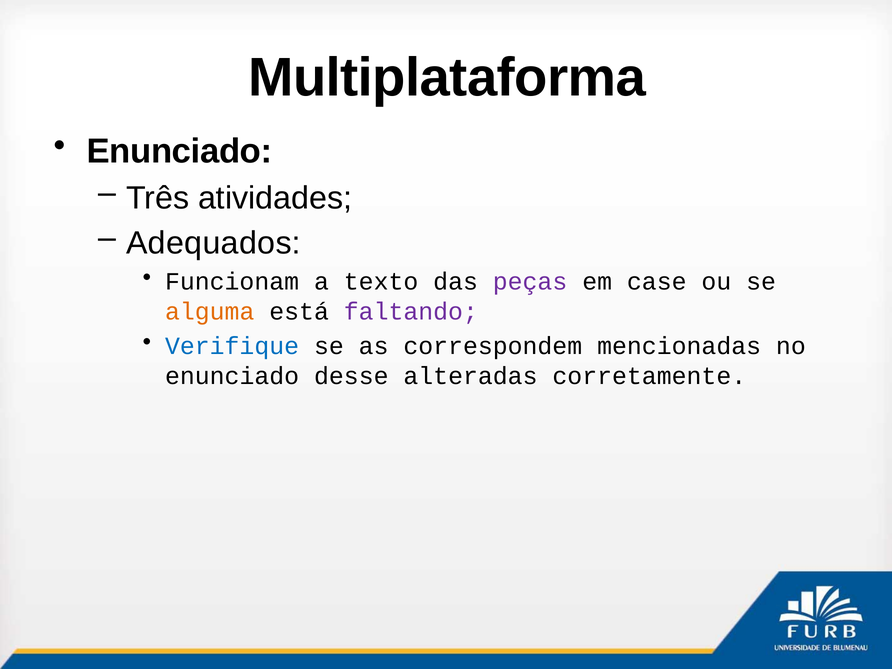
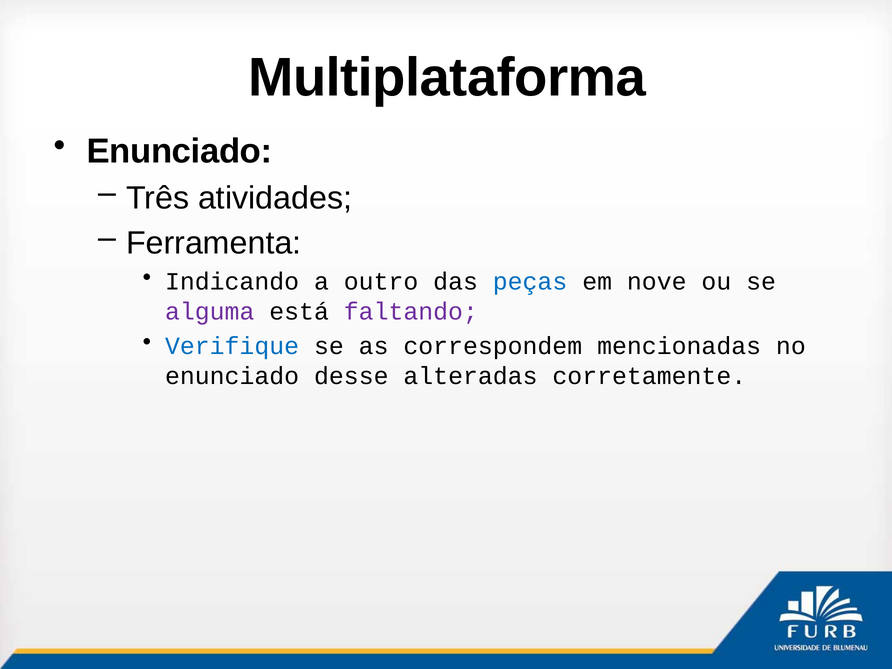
Adequados: Adequados -> Ferramenta (214, 243)
Funcionam: Funcionam -> Indicando (232, 282)
texto: texto -> outro (381, 282)
peças colour: purple -> blue (530, 282)
case: case -> nove (657, 282)
alguma colour: orange -> purple (210, 312)
